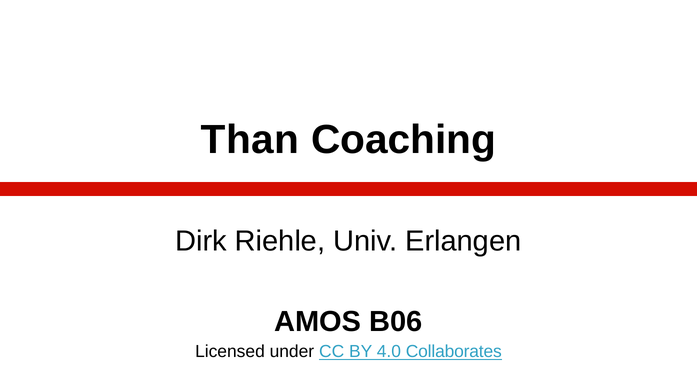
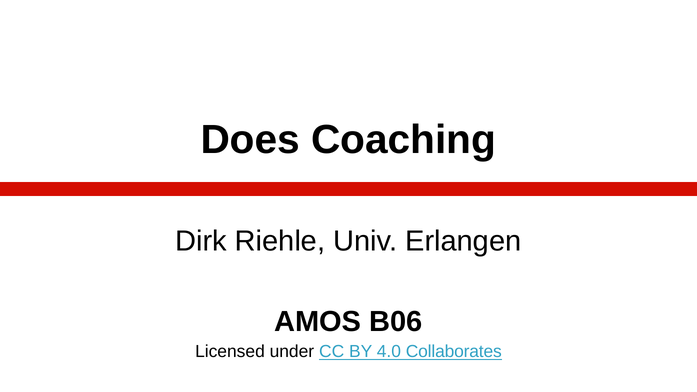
Than: Than -> Does (250, 140)
